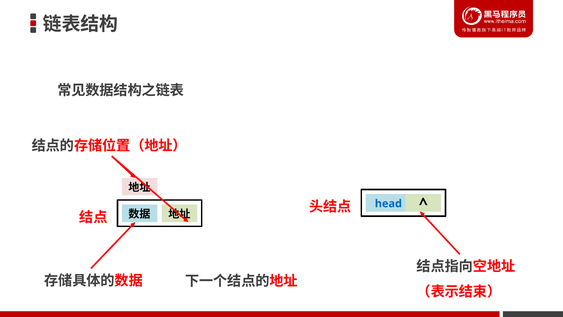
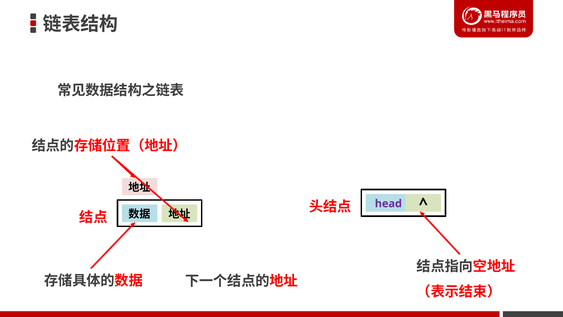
head colour: blue -> purple (388, 203)
